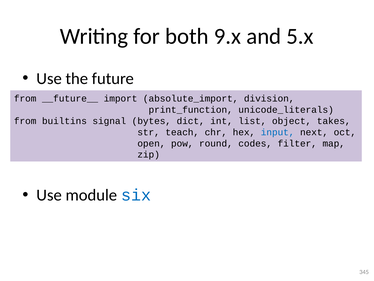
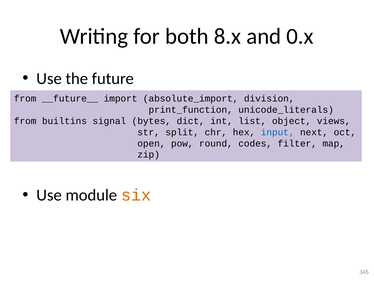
9.x: 9.x -> 8.x (228, 36)
5.x: 5.x -> 0.x (300, 36)
takes: takes -> views (334, 121)
teach: teach -> split (182, 132)
six colour: blue -> orange (136, 195)
